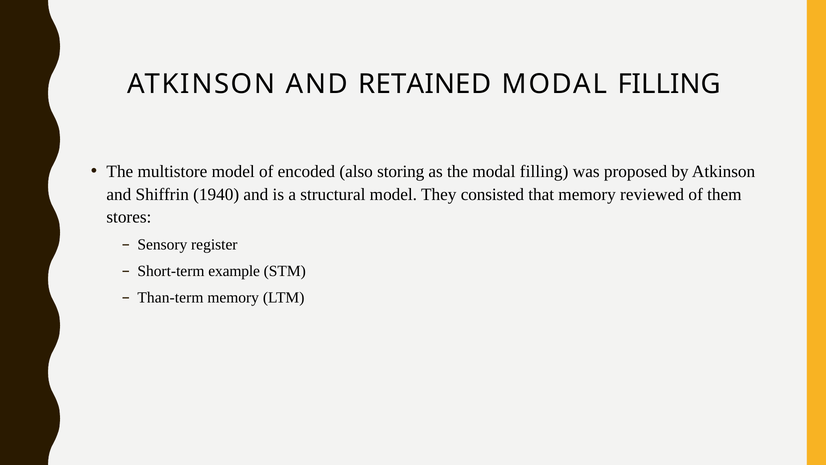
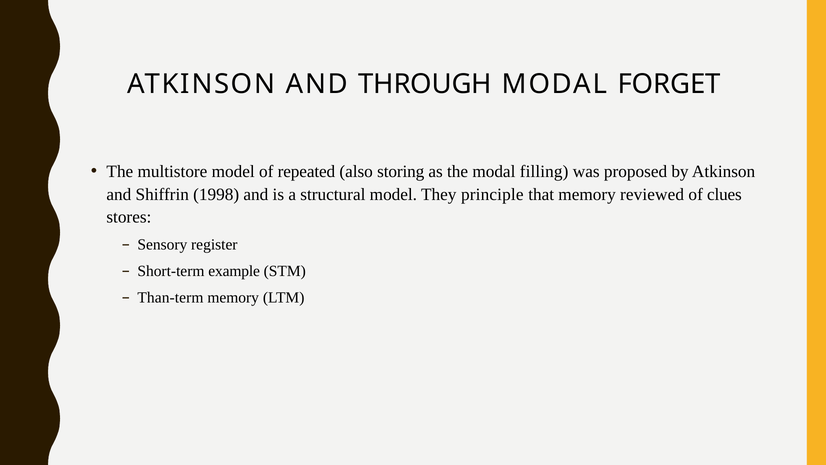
RETAINED: RETAINED -> THROUGH (425, 84)
FILLING: FILLING -> FORGET (669, 84)
encoded: encoded -> repeated (306, 172)
1940: 1940 -> 1998 (216, 194)
consisted: consisted -> principle (492, 194)
them: them -> clues (724, 194)
